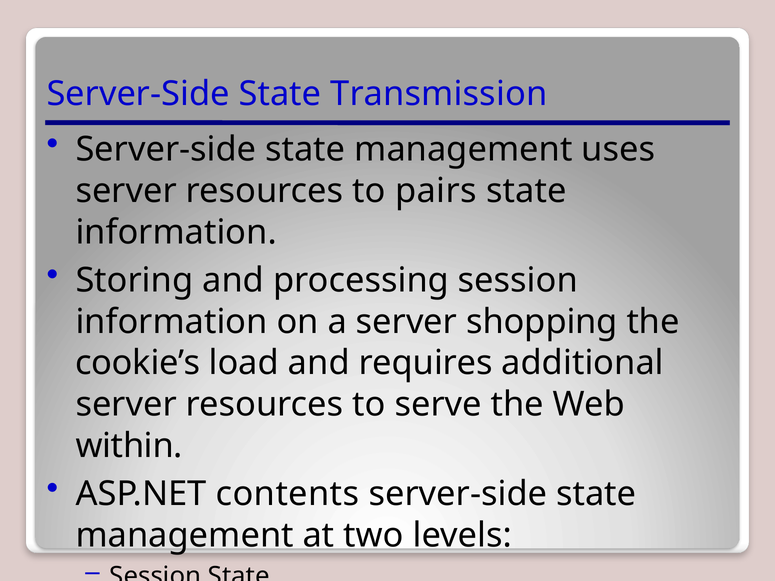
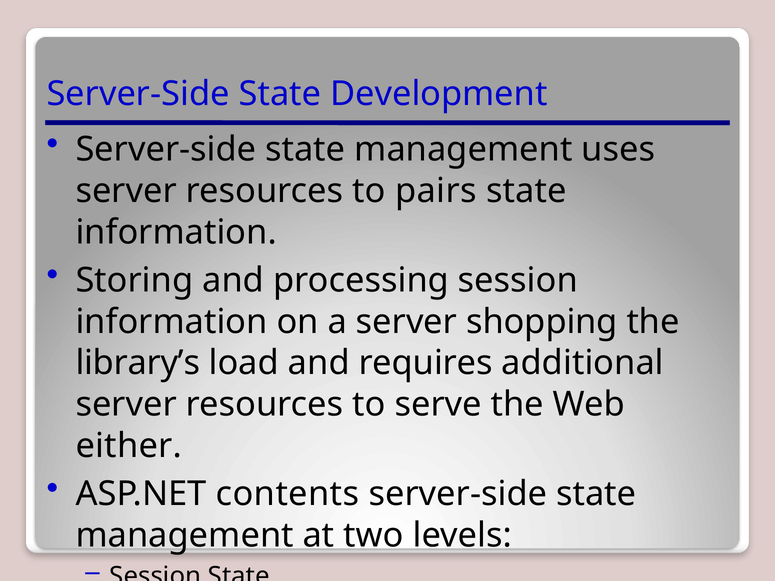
Transmission: Transmission -> Development (439, 94)
cookie’s: cookie’s -> library’s (138, 363)
within: within -> either (129, 446)
